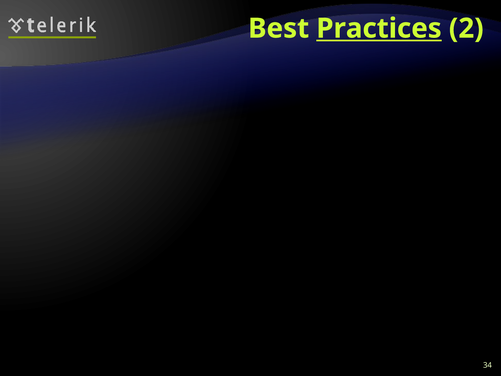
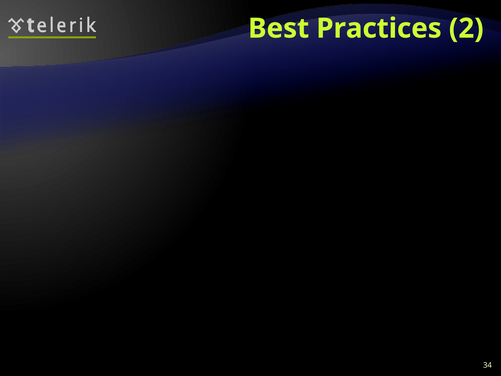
Practices underline: present -> none (379, 28)
